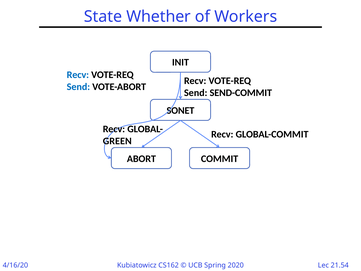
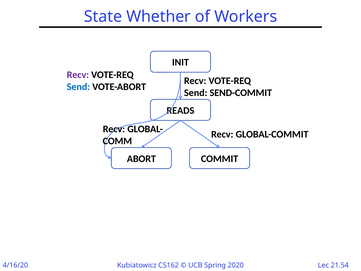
Recv colour: blue -> purple (78, 75)
SONET: SONET -> READS (180, 110)
GREEN: GREEN -> COMM (117, 141)
